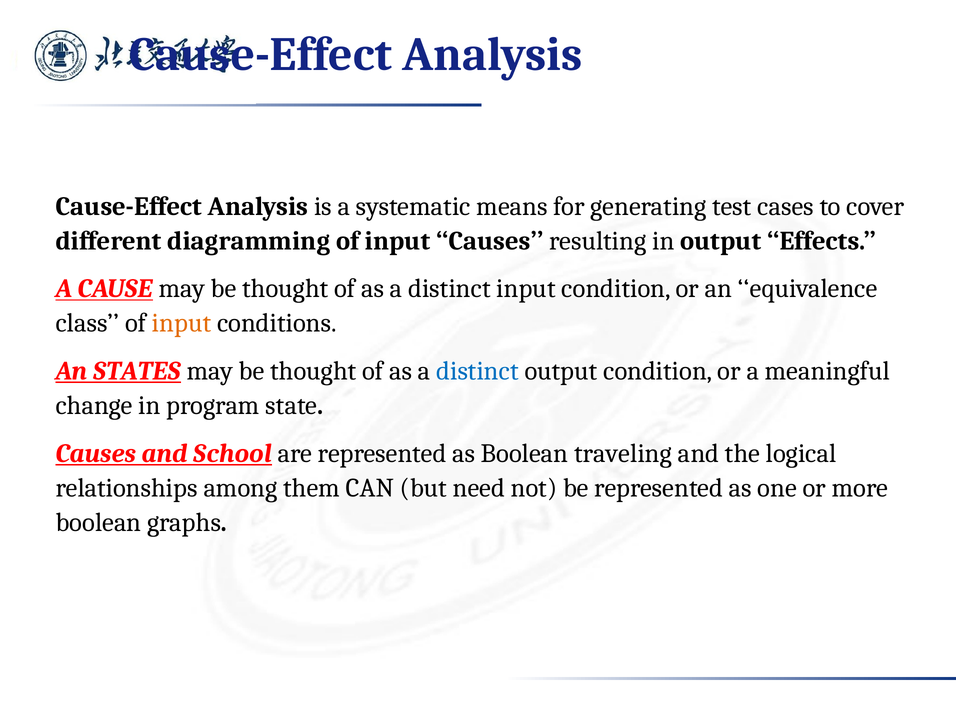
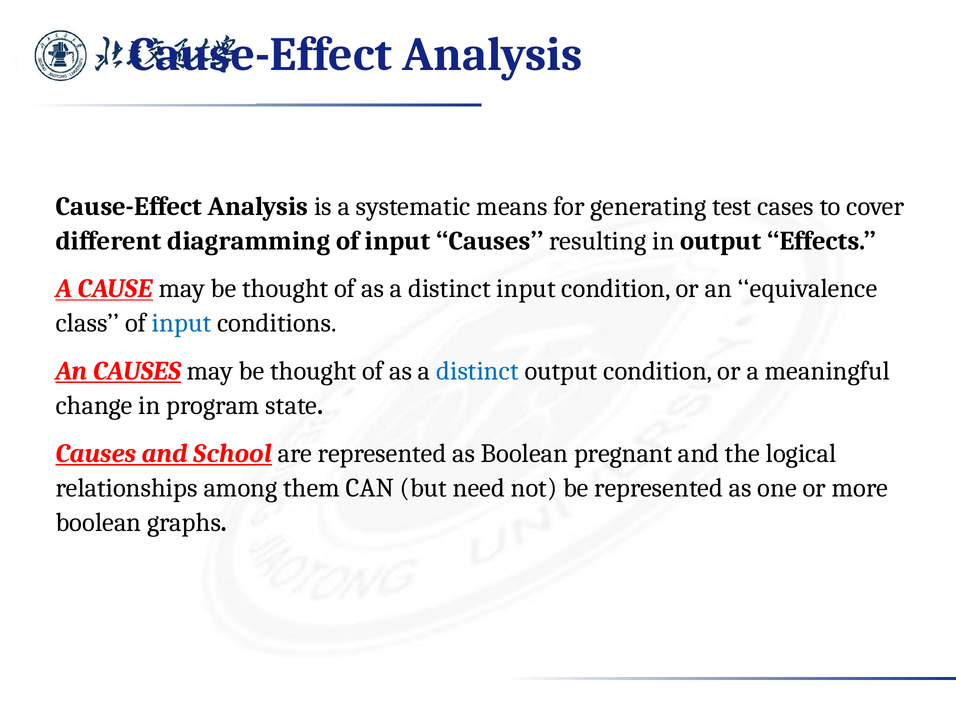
input colour: orange -> blue (182, 323)
An STATES: STATES -> CAUSES (137, 371)
traveling: traveling -> pregnant (623, 453)
